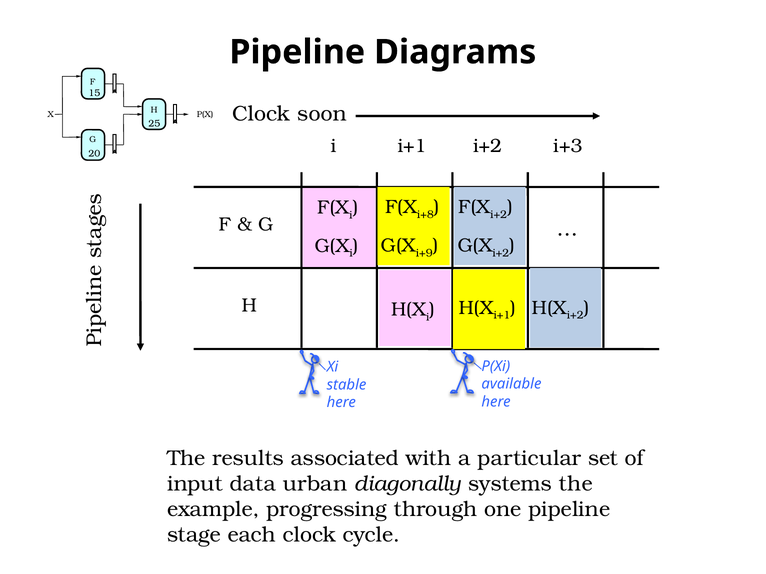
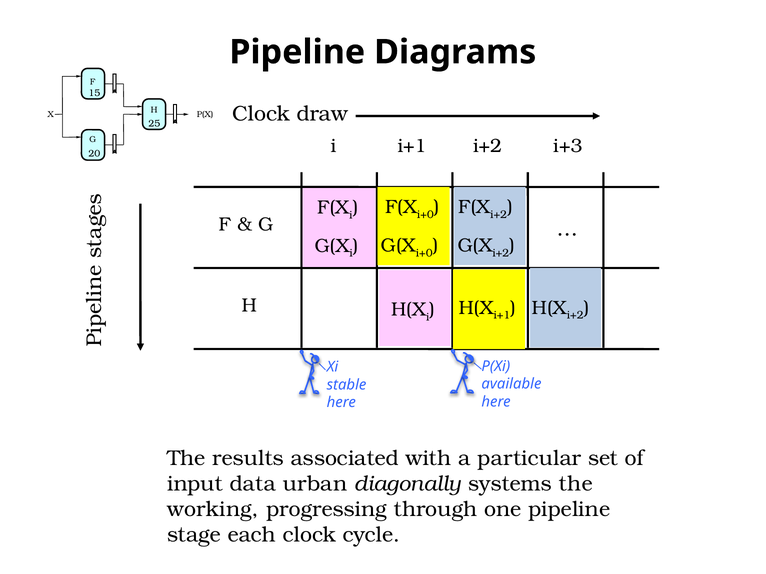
soon: soon -> draw (322, 114)
i+8: i+8 -> i+0 (425, 215)
i+9: i+9 -> i+0 (424, 253)
example: example -> working (213, 510)
